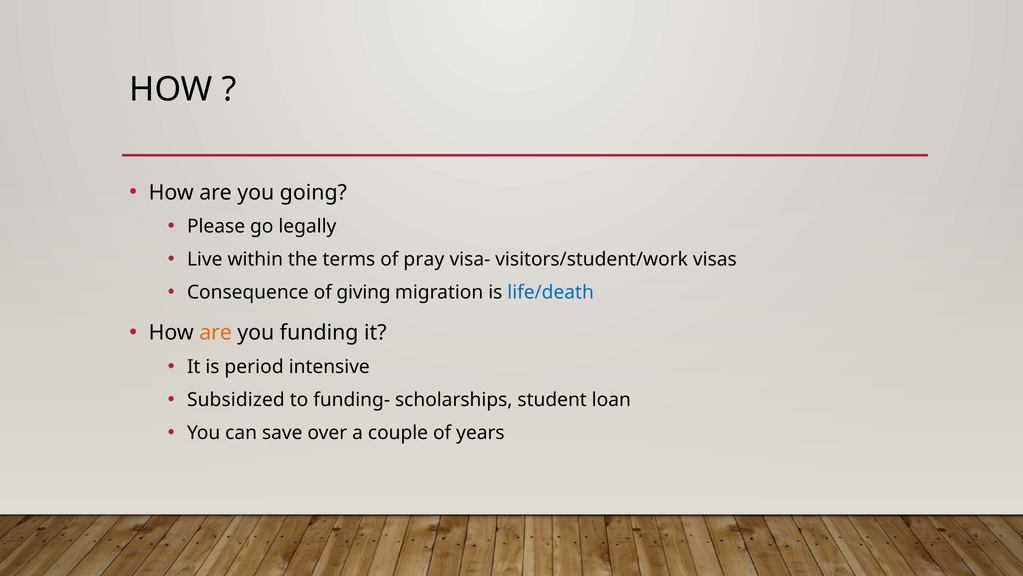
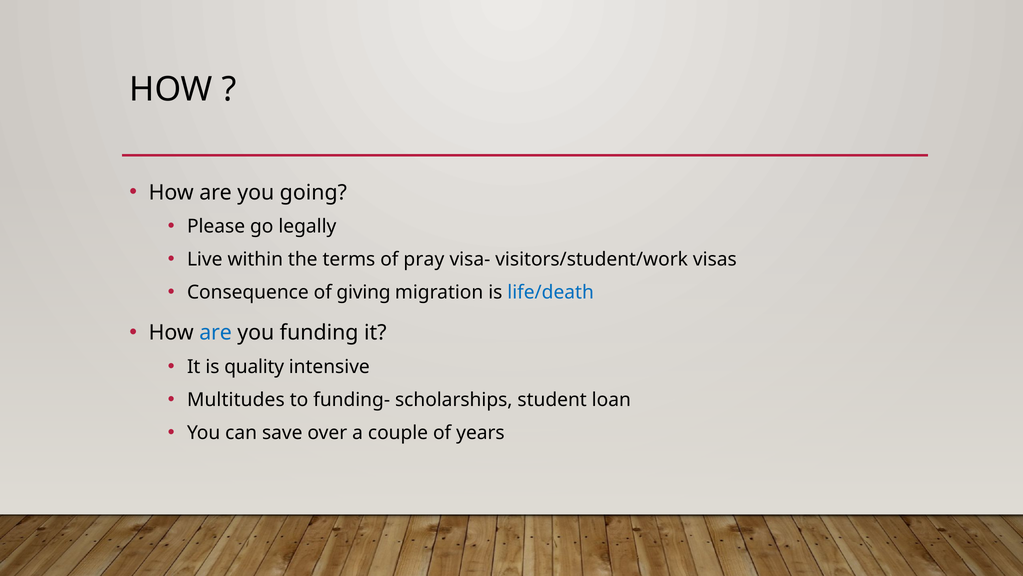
are colour: orange -> blue (216, 332)
period: period -> quality (254, 367)
Subsidized: Subsidized -> Multitudes (236, 399)
